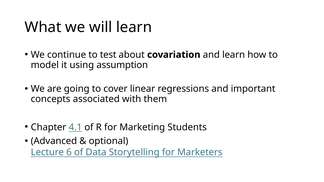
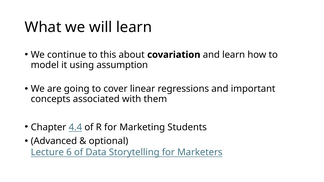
test: test -> this (108, 55)
4.1: 4.1 -> 4.4 (75, 127)
